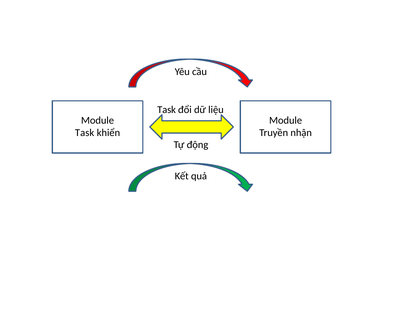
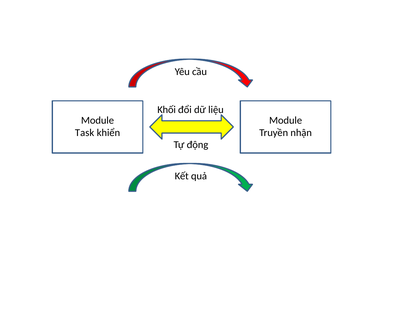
Task: Task -> Khối (167, 110)
